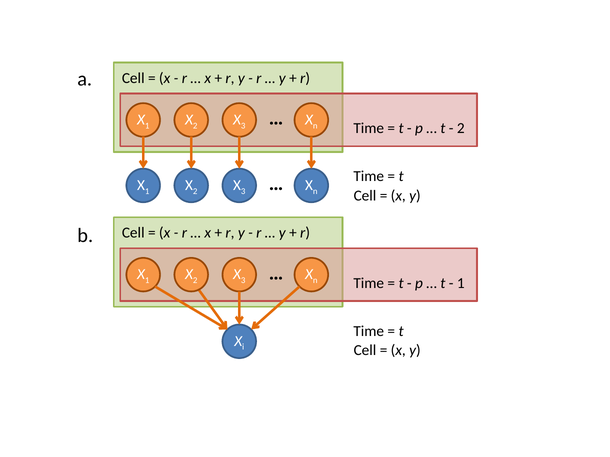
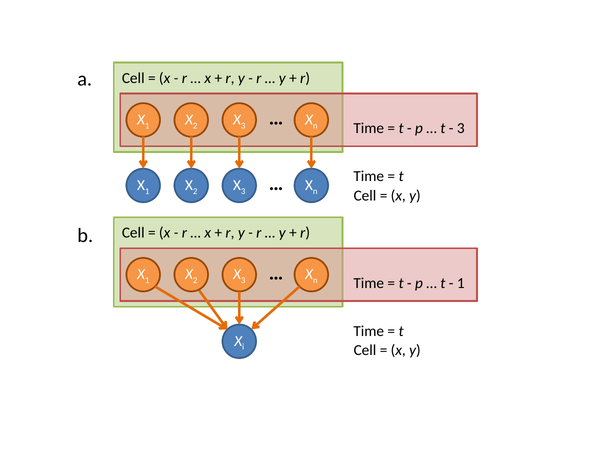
2: 2 -> 3 (461, 129)
